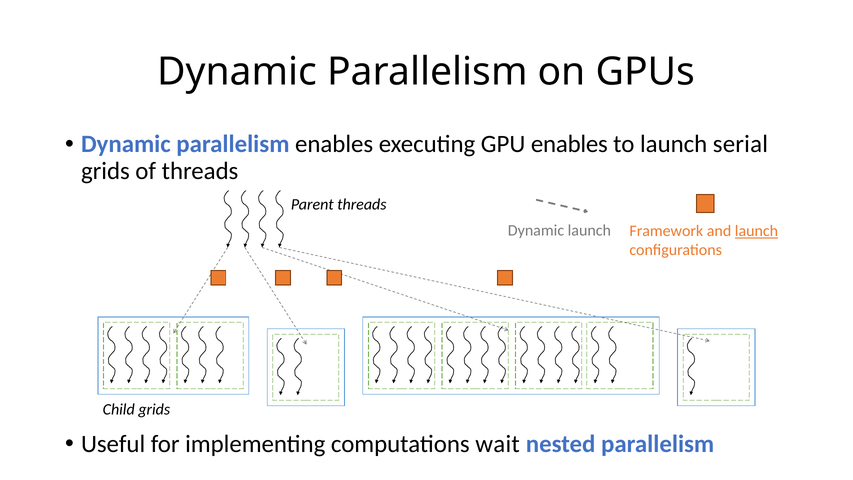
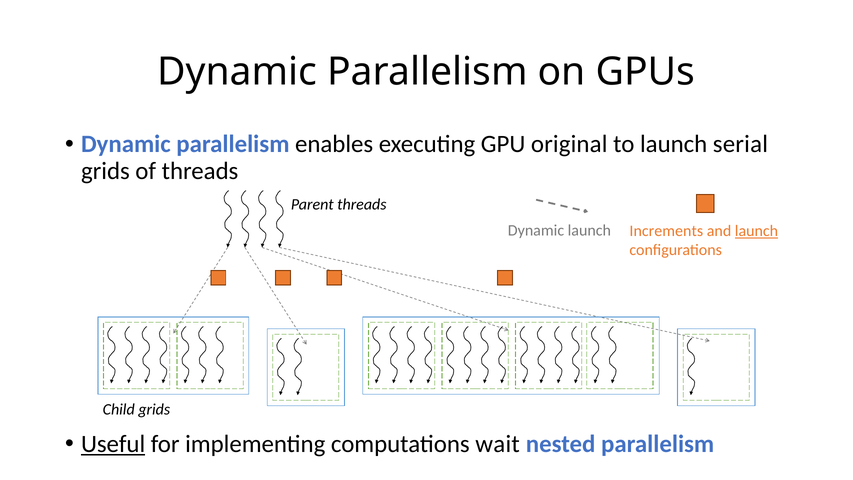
GPU enables: enables -> original (569, 144)
Framework: Framework -> Increments (666, 231)
Useful underline: none -> present (113, 444)
